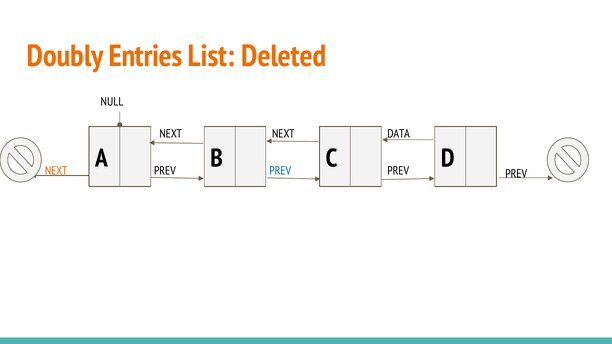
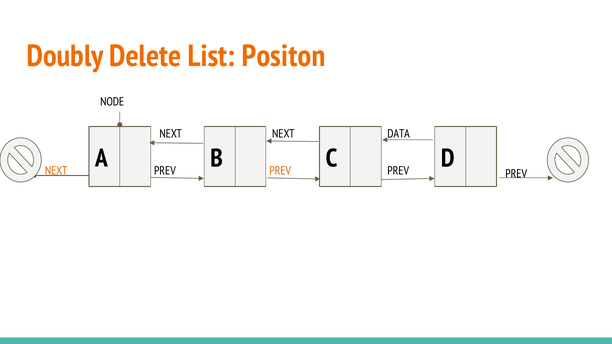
Entries: Entries -> Delete (145, 56)
Deleted: Deleted -> Positon (284, 56)
NULL: NULL -> NODE (112, 102)
PREV colour: blue -> orange (280, 171)
